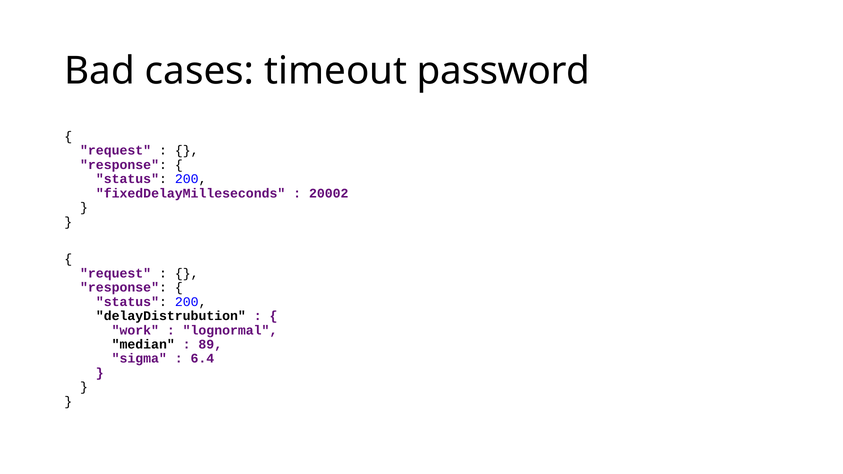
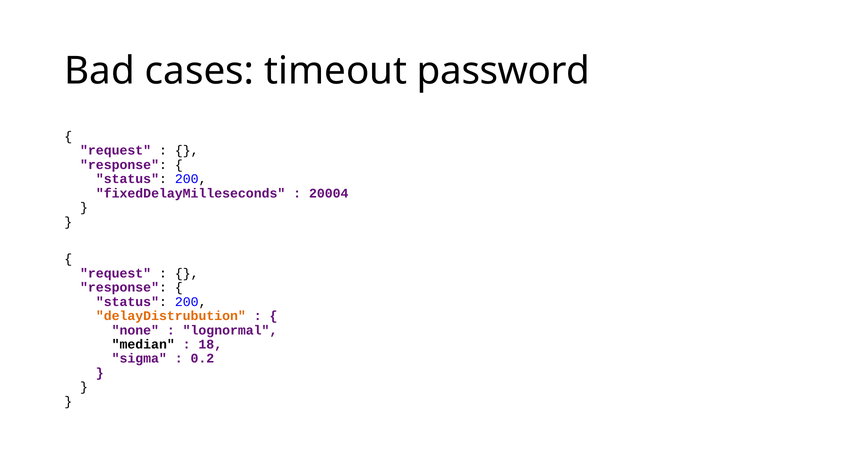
20002: 20002 -> 20004 (329, 193)
delayDistrubution colour: black -> orange (171, 316)
work: work -> none (135, 330)
89: 89 -> 18 (210, 345)
6.4: 6.4 -> 0.2 (202, 359)
